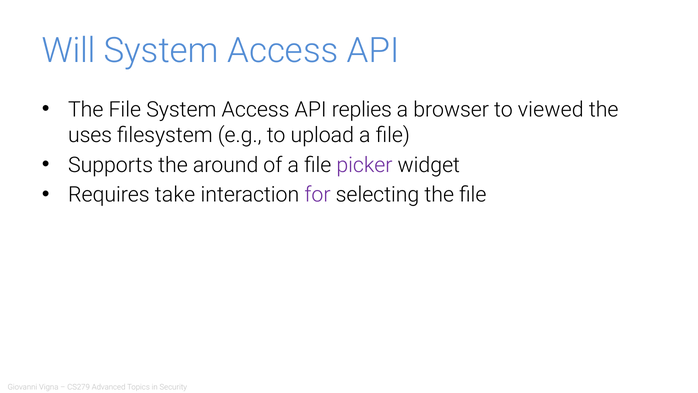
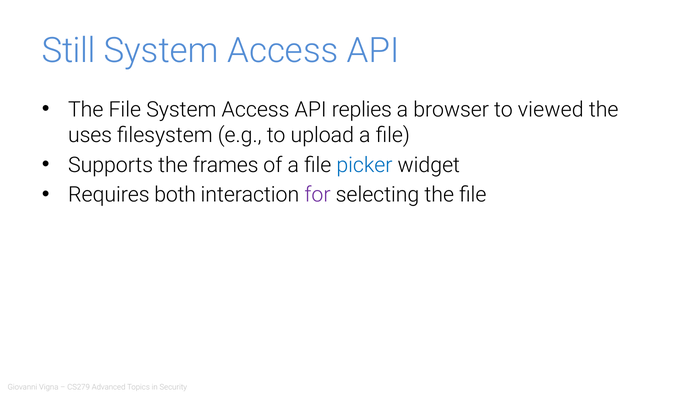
Will: Will -> Still (69, 51)
around: around -> frames (226, 165)
picker colour: purple -> blue (364, 165)
take: take -> both (175, 195)
